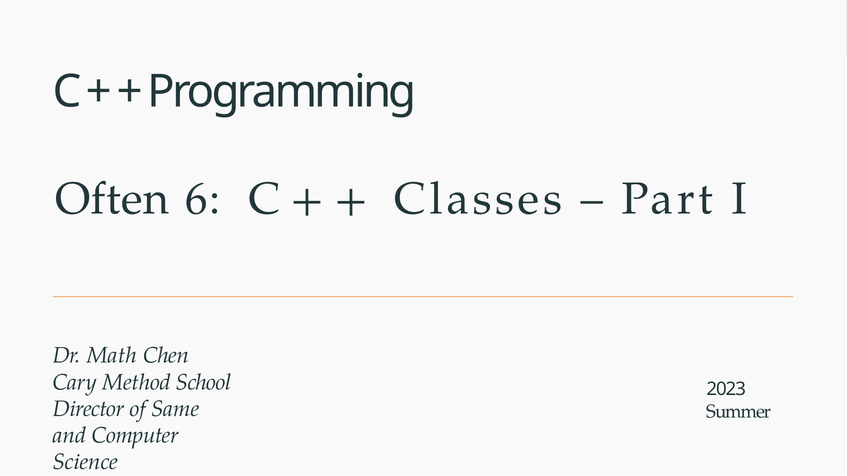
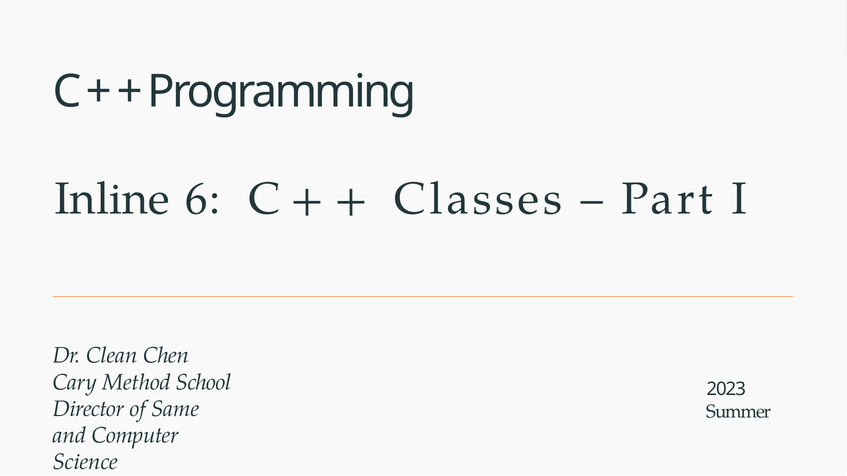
Often: Often -> Inline (112, 199)
Math: Math -> Clean (112, 356)
